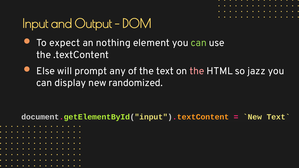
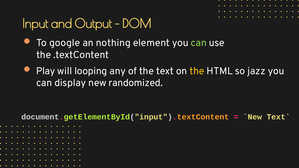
expect: expect -> google (65, 43)
Else: Else -> Play (46, 71)
prompt: prompt -> looping (91, 71)
the colour: pink -> yellow (197, 71)
